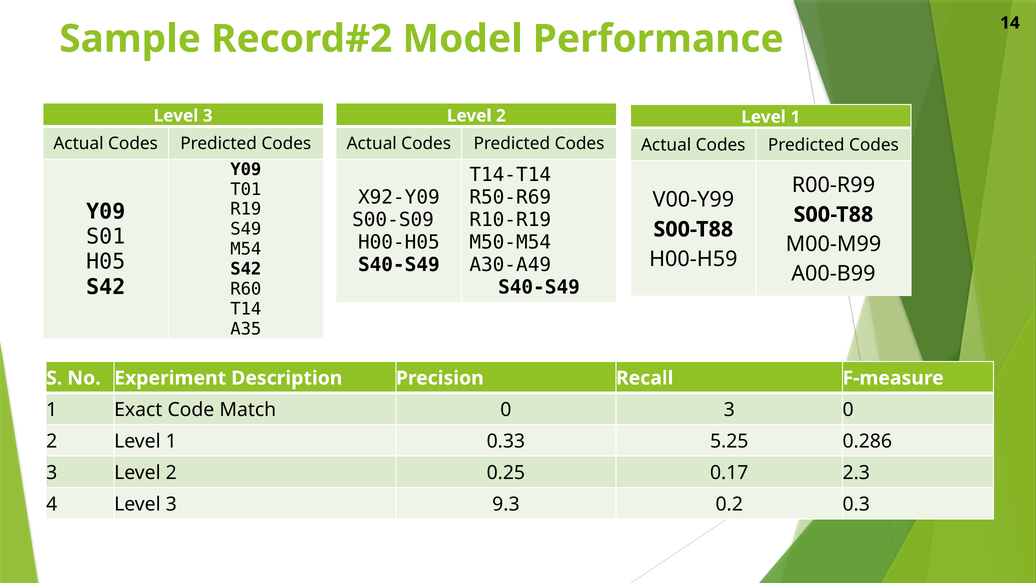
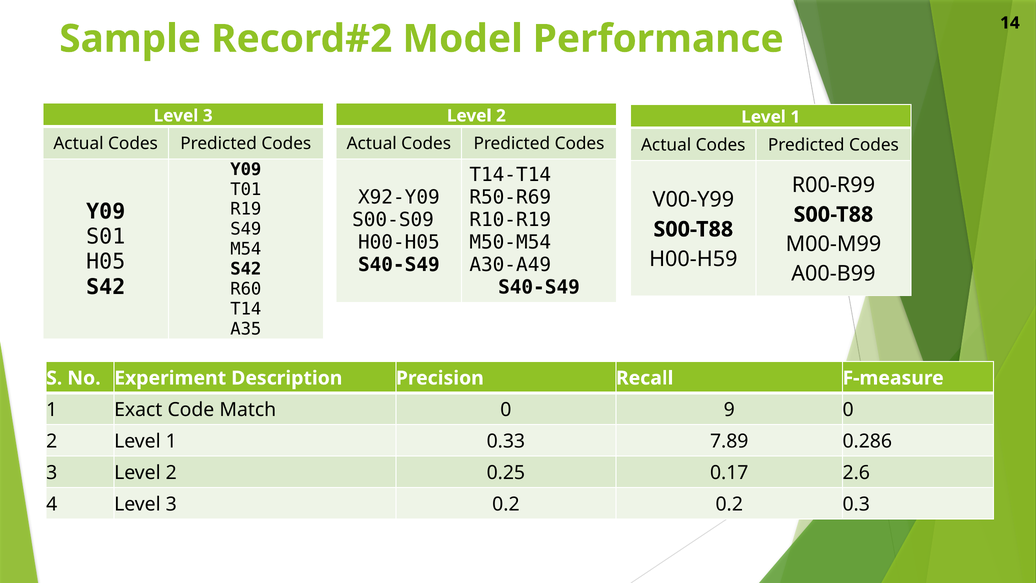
0 3: 3 -> 9 (729, 409)
5.25: 5.25 -> 7.89 (729, 441)
2.3: 2.3 -> 2.6 (856, 473)
3 9.3: 9.3 -> 0.2 (506, 504)
